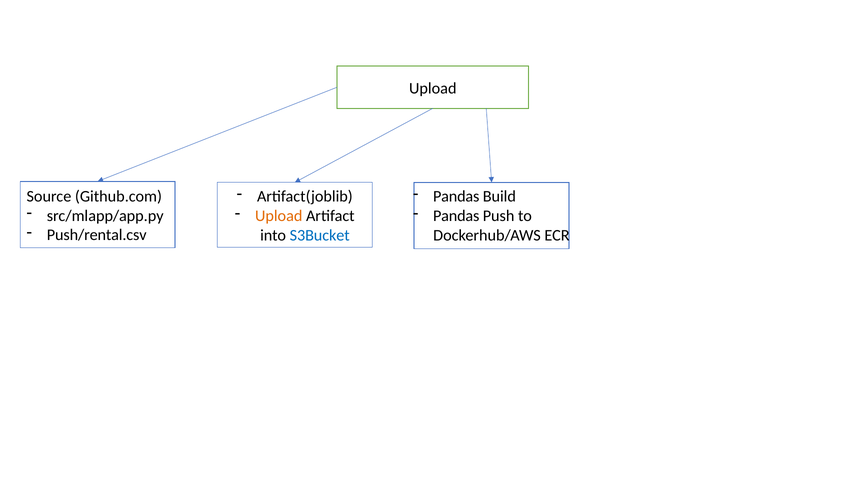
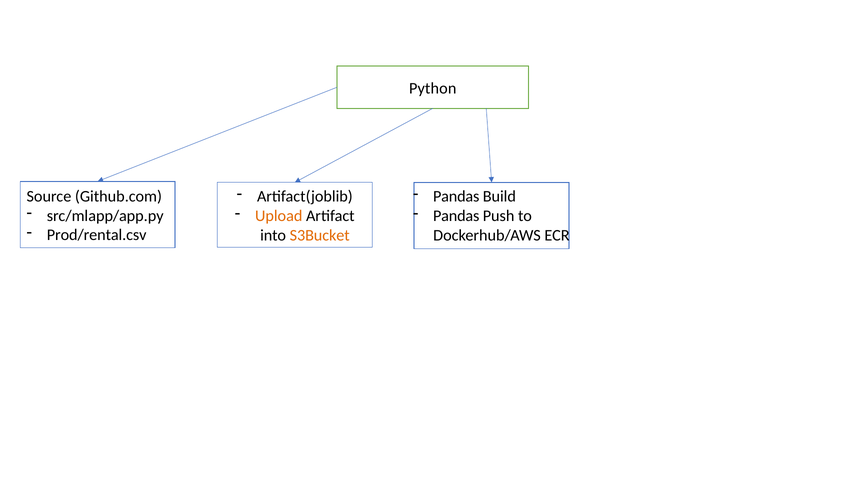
Upload: Upload -> Python (433, 88)
Push/rental.csv: Push/rental.csv -> Prod/rental.csv (97, 235)
S3Bucket colour: blue -> orange (320, 235)
